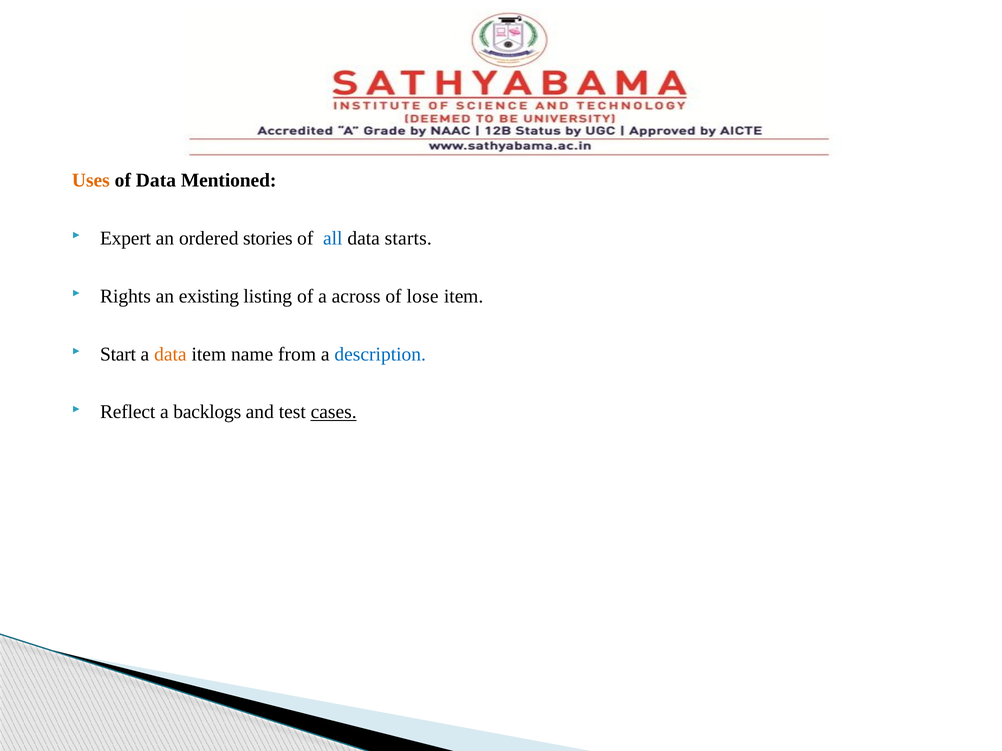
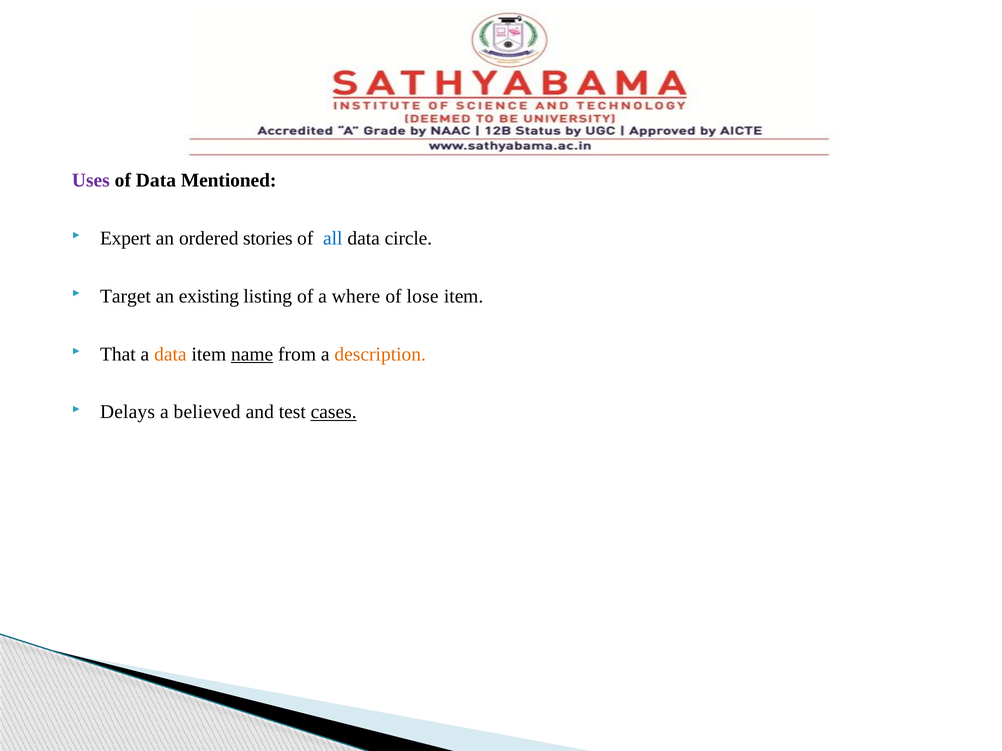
Uses colour: orange -> purple (91, 180)
starts: starts -> circle (408, 238)
Rights: Rights -> Target (125, 296)
across: across -> where (356, 296)
Start: Start -> That (118, 354)
name underline: none -> present (252, 354)
description colour: blue -> orange (380, 354)
Reflect: Reflect -> Delays (128, 412)
backlogs: backlogs -> believed (207, 412)
